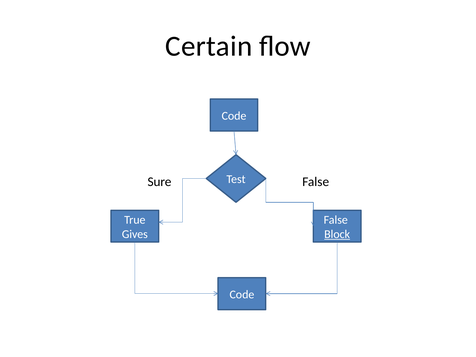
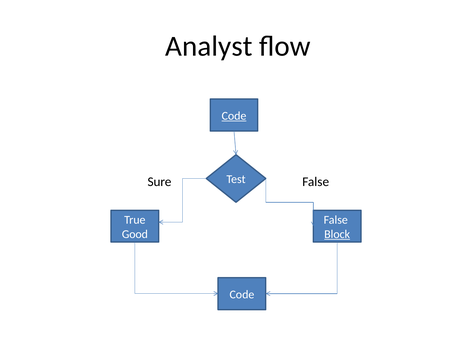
Certain: Certain -> Analyst (209, 46)
Code underline: none -> present (234, 116)
Gives: Gives -> Good (135, 234)
